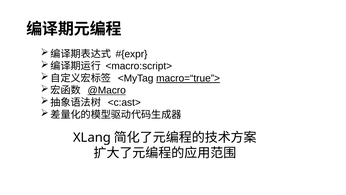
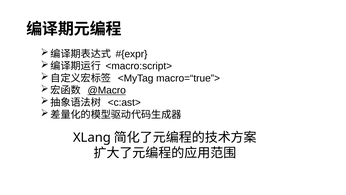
macro=“true”> underline: present -> none (188, 78)
